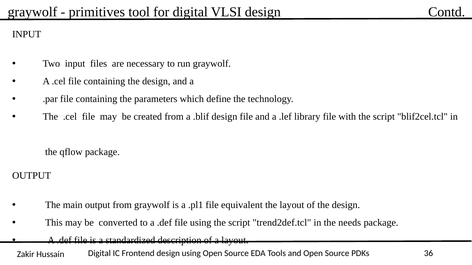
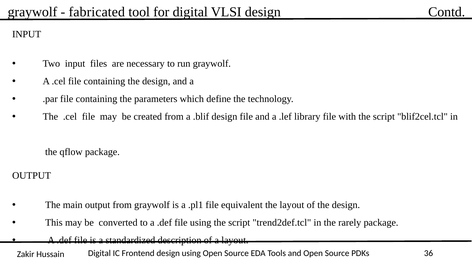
primitives: primitives -> fabricated (97, 12)
needs: needs -> rarely (350, 223)
